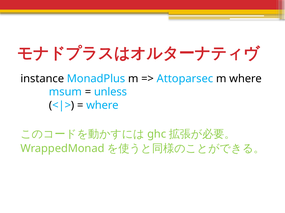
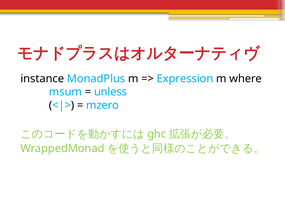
Attoparsec: Attoparsec -> Expression (185, 79)
where: where -> mzero (102, 106)
